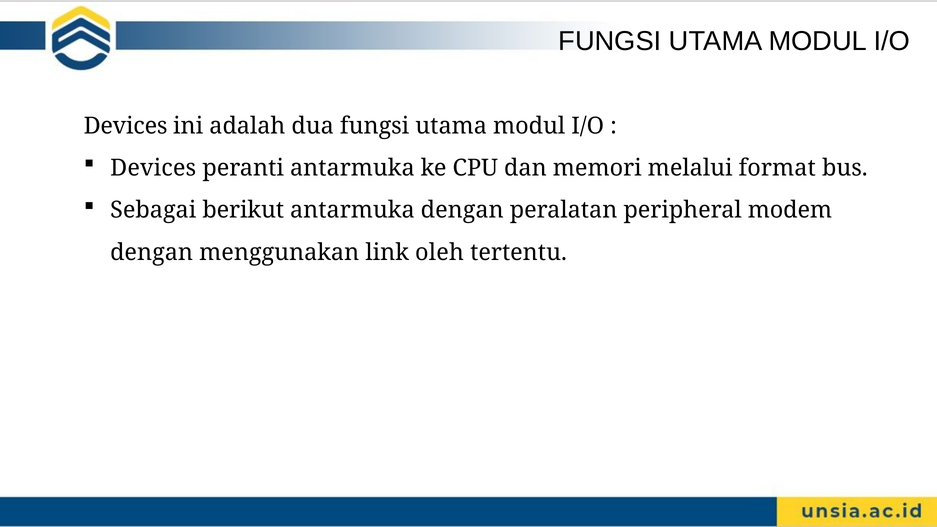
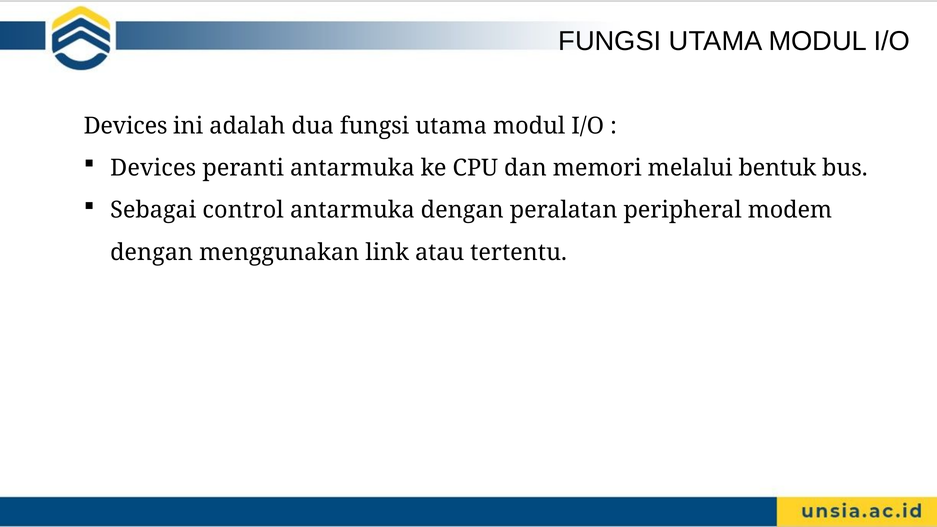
format: format -> bentuk (777, 168)
berikut: berikut -> control (243, 210)
oleh: oleh -> atau (440, 252)
